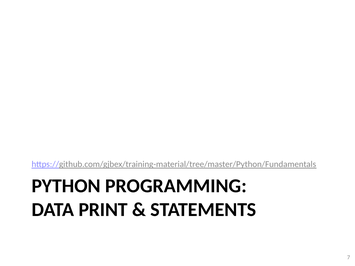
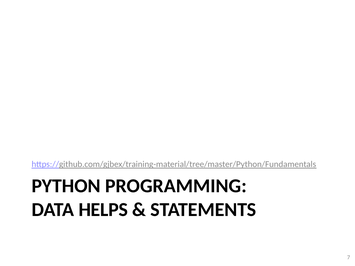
PRINT: PRINT -> HELPS (103, 210)
